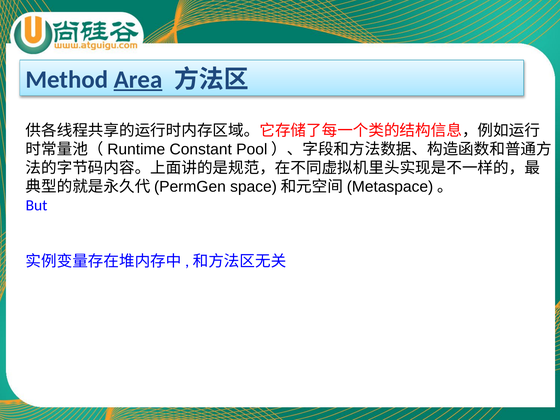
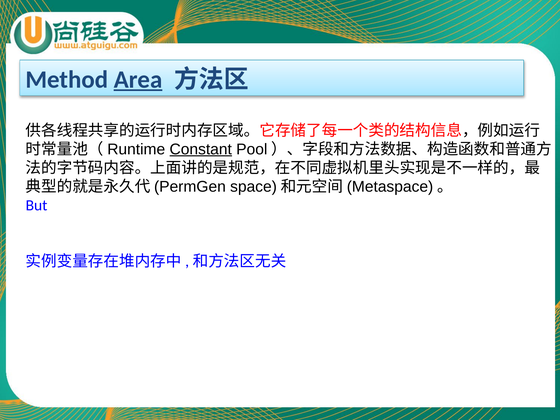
Constant underline: none -> present (201, 149)
